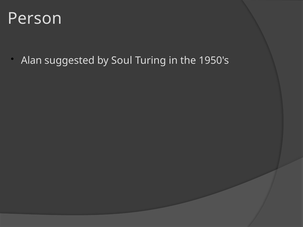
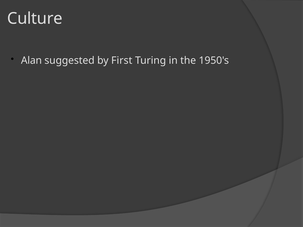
Person: Person -> Culture (35, 19)
Soul: Soul -> First (122, 60)
